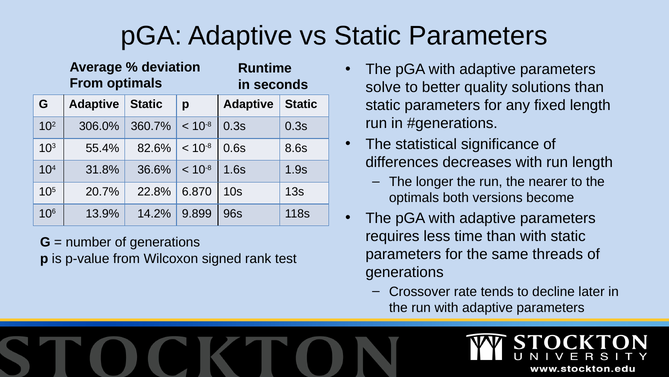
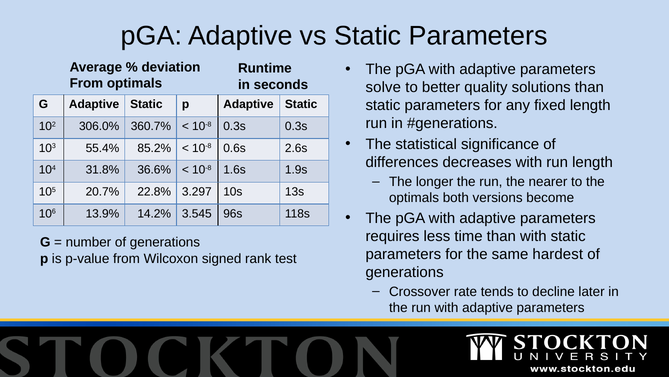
82.6%: 82.6% -> 85.2% (154, 148)
8.6s: 8.6s -> 2.6s (296, 148)
6.870: 6.870 -> 3.297 (197, 191)
9.899: 9.899 -> 3.545 (197, 213)
threads: threads -> hardest (558, 254)
